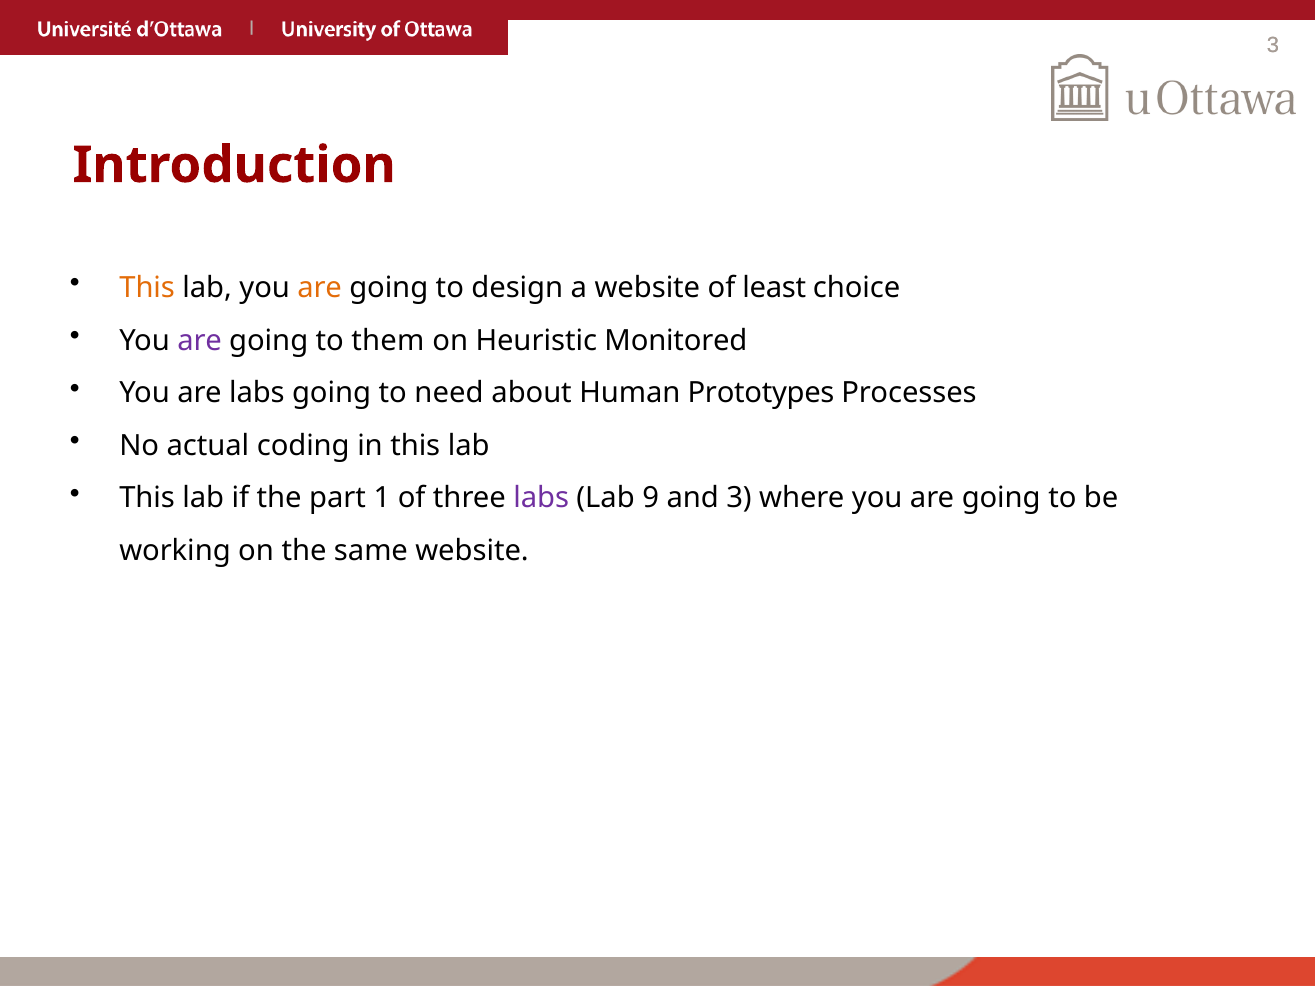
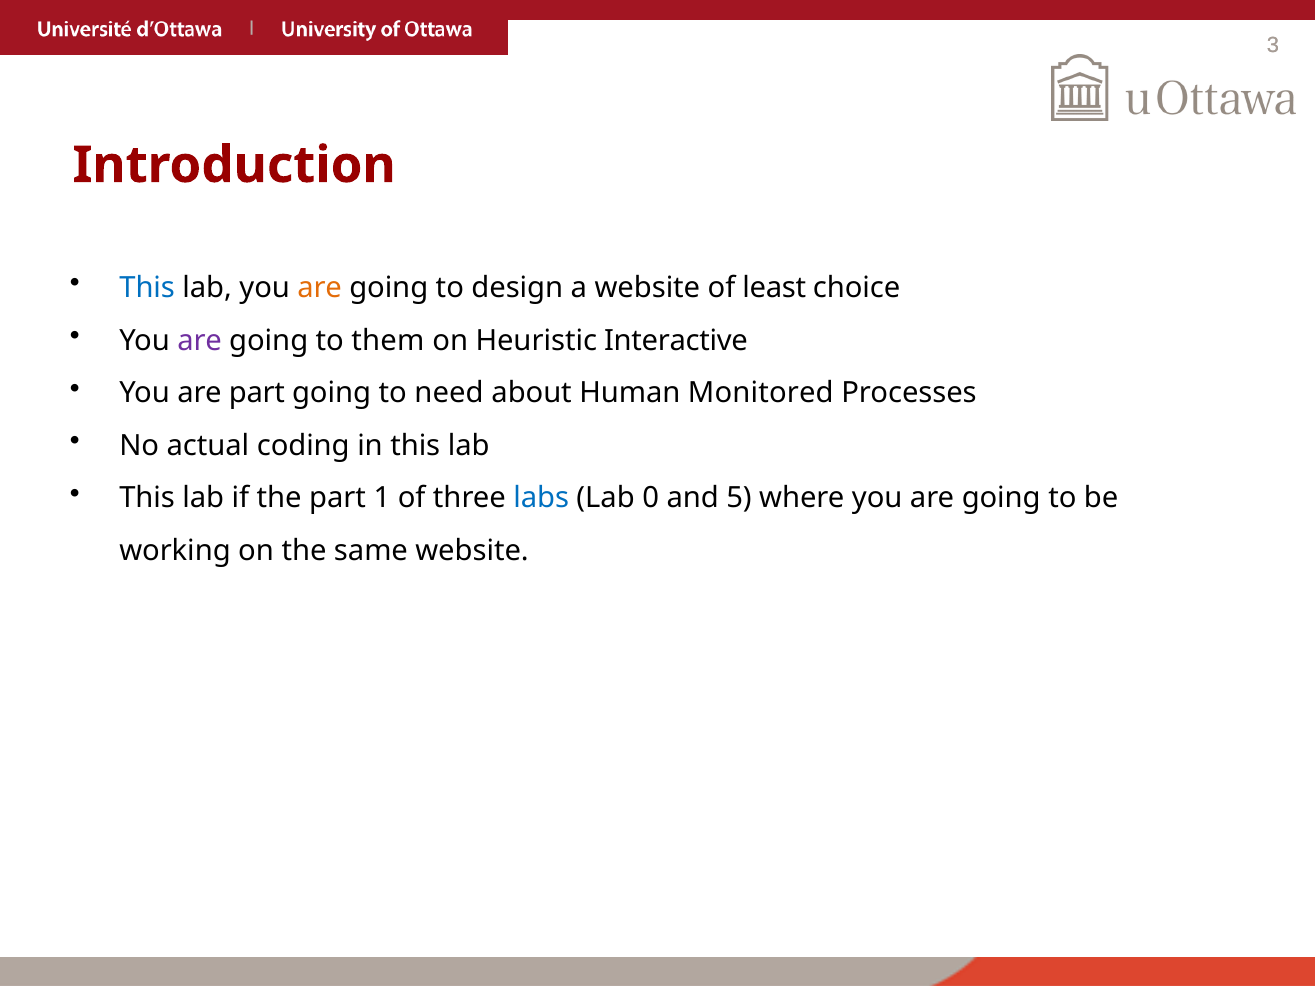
This colour: orange -> blue (147, 288)
Monitored: Monitored -> Interactive (676, 341)
are labs: labs -> part (257, 393)
Prototypes: Prototypes -> Monitored (761, 393)
labs colour: purple -> blue (541, 498)
9: 9 -> 0 (651, 498)
and 3: 3 -> 5 (739, 498)
